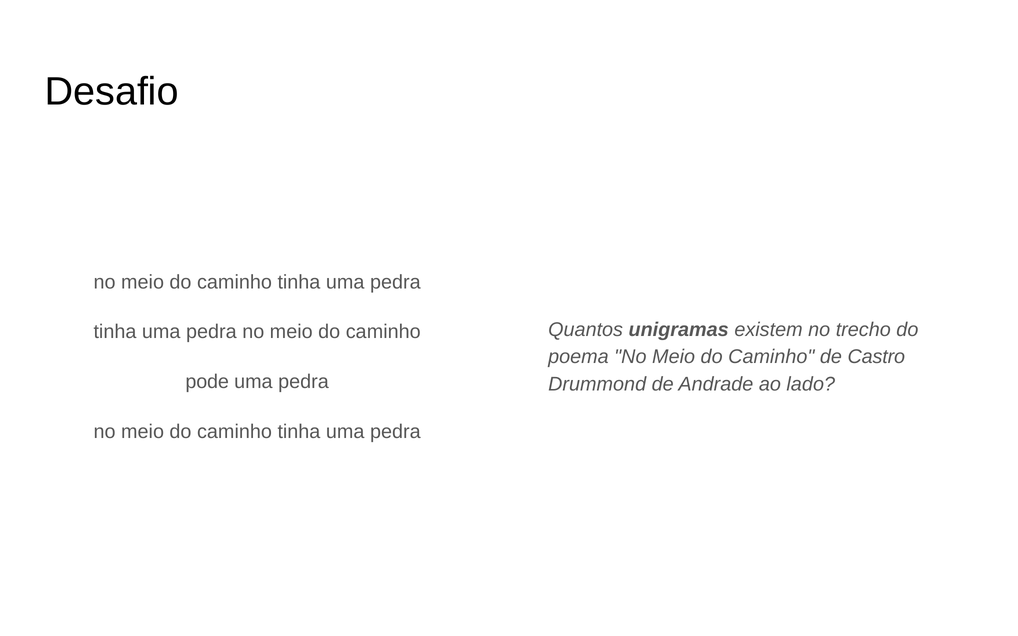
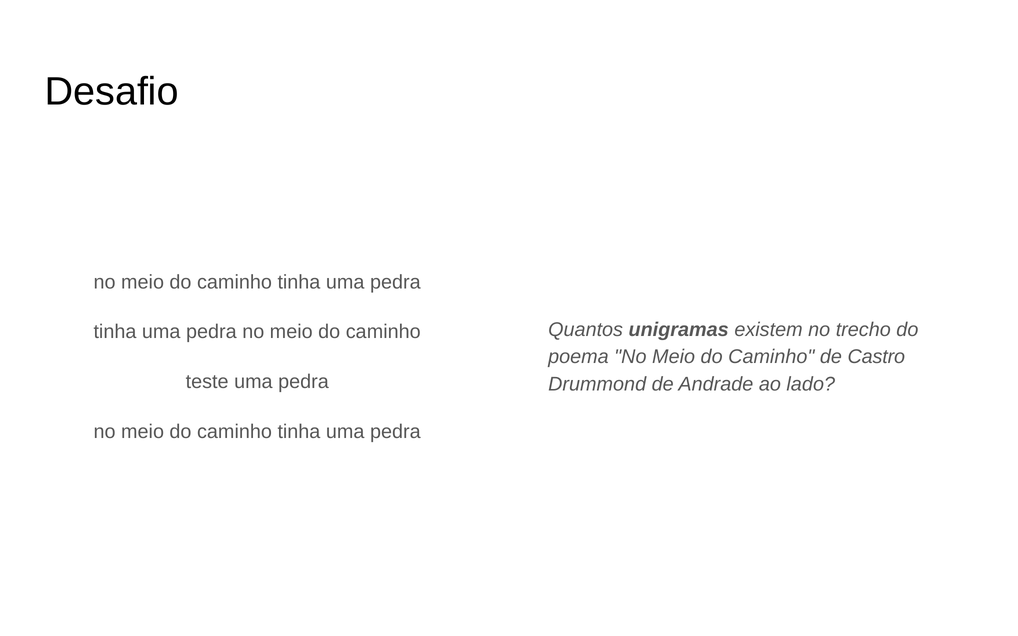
pode: pode -> teste (207, 382)
